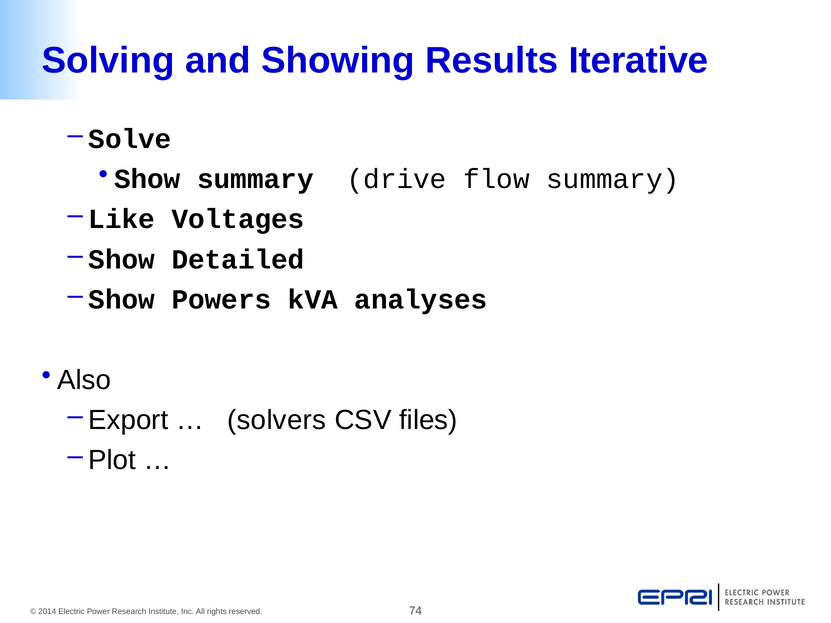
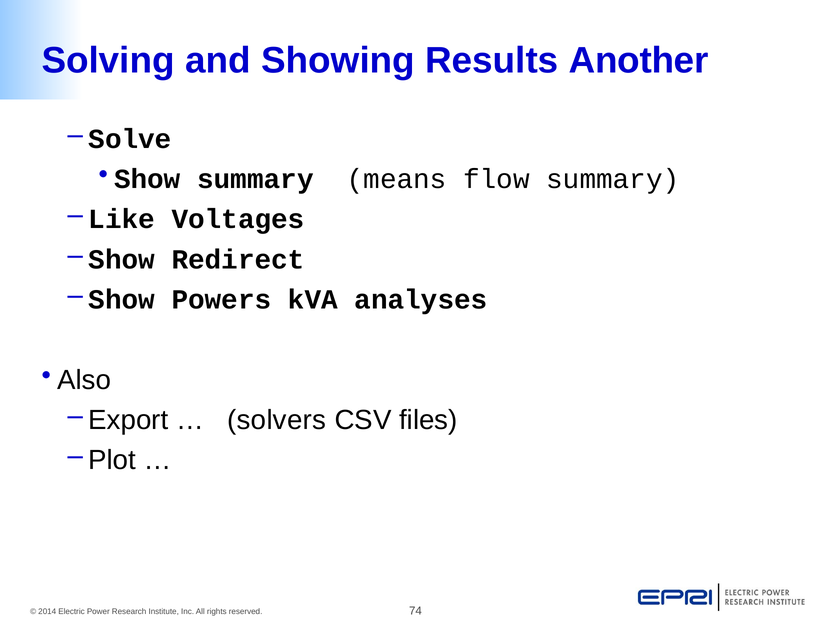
Iterative: Iterative -> Another (639, 61)
drive: drive -> means (397, 179)
Detailed: Detailed -> Redirect (238, 260)
